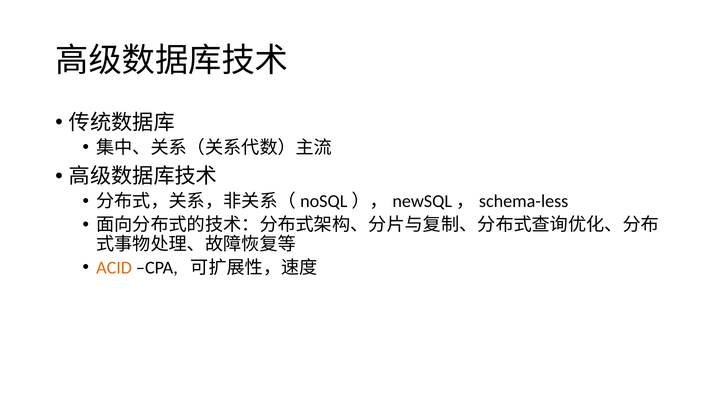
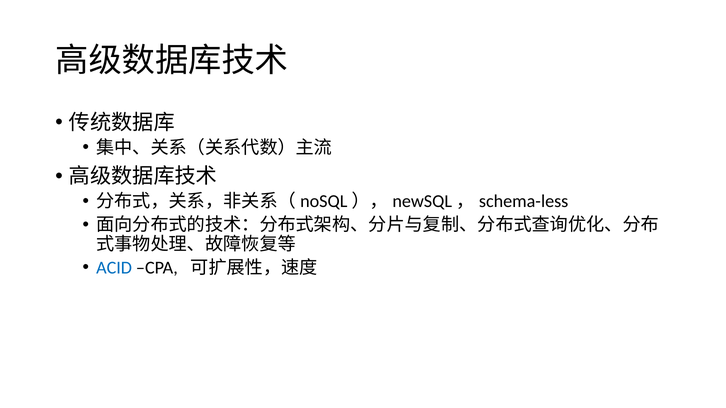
ACID colour: orange -> blue (114, 268)
